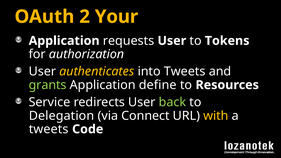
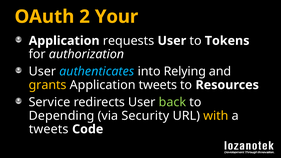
authenticates colour: yellow -> light blue (97, 71)
into Tweets: Tweets -> Relying (185, 71)
grants colour: light green -> yellow (48, 85)
Application define: define -> tweets (158, 85)
Delegation: Delegation -> Depending (62, 116)
Connect: Connect -> Security (145, 116)
